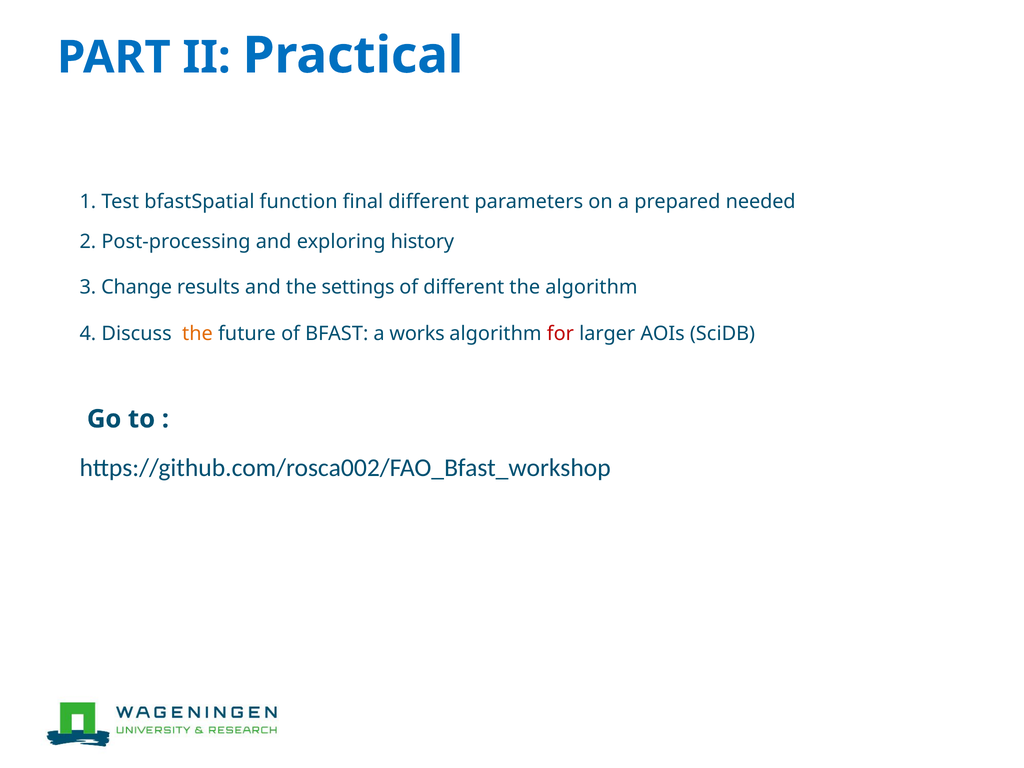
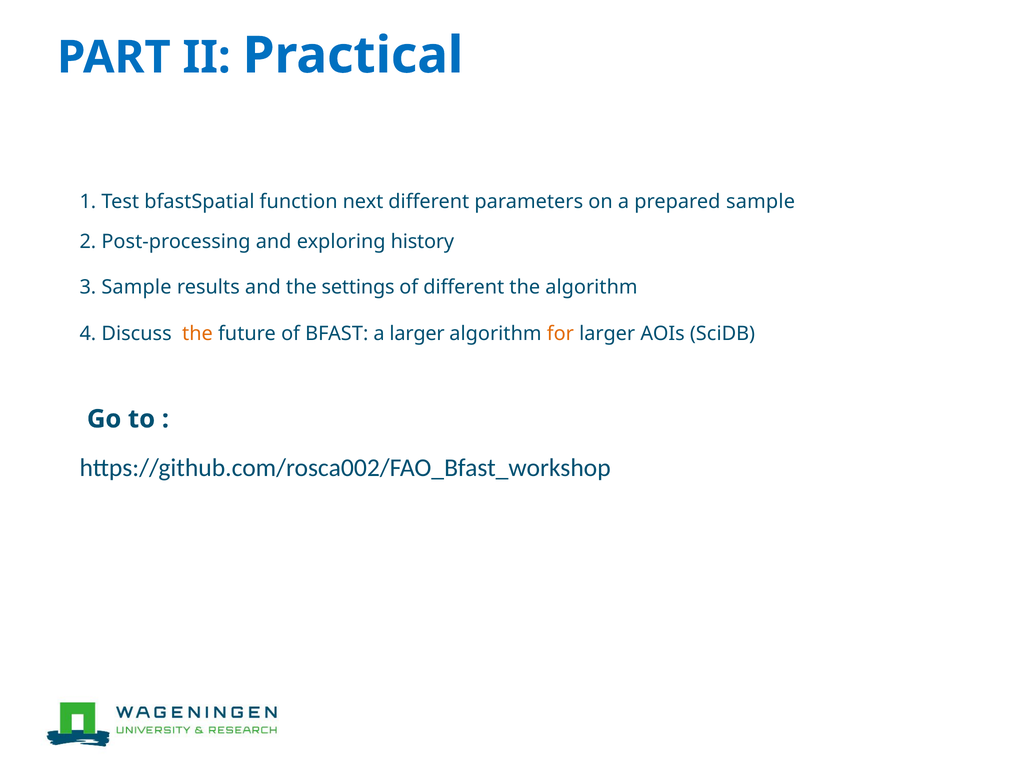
final: final -> next (363, 202)
prepared needed: needed -> sample (761, 202)
3 Change: Change -> Sample (136, 287)
a works: works -> larger (417, 334)
for colour: red -> orange (560, 334)
